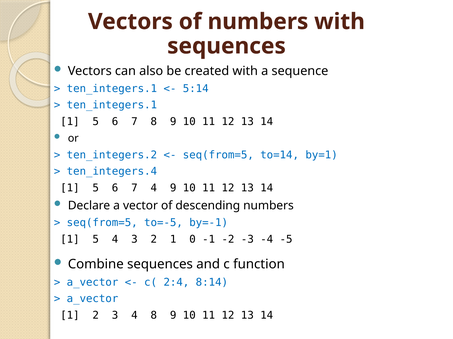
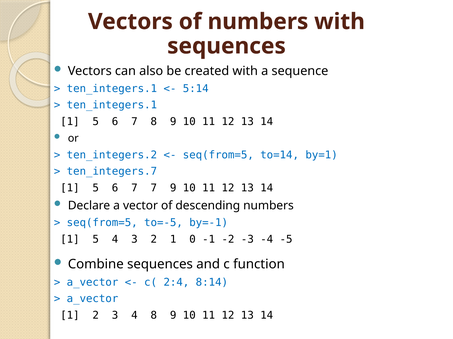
ten_integers.4: ten_integers.4 -> ten_integers.7 (112, 172)
7 4: 4 -> 7 (154, 188)
